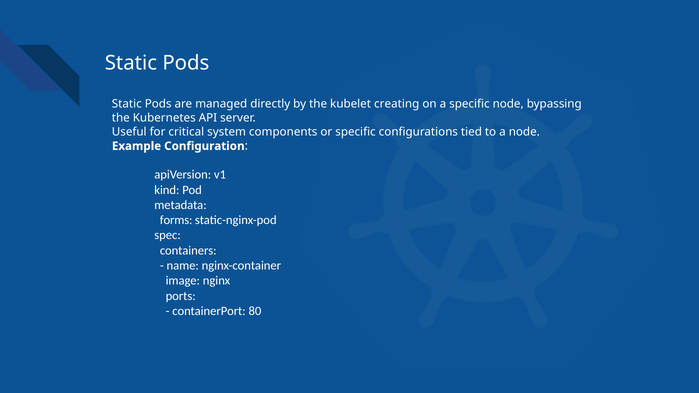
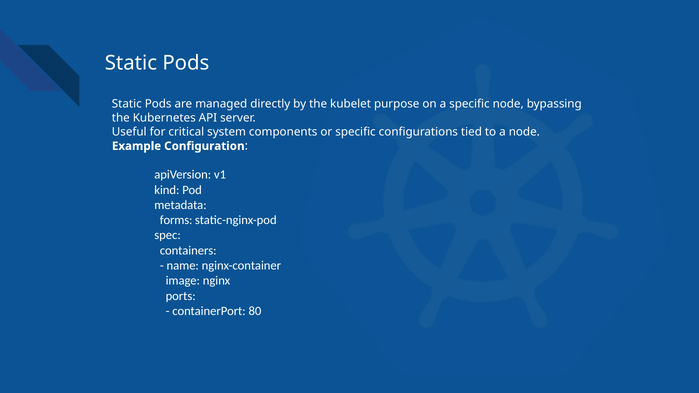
creating: creating -> purpose (397, 104)
